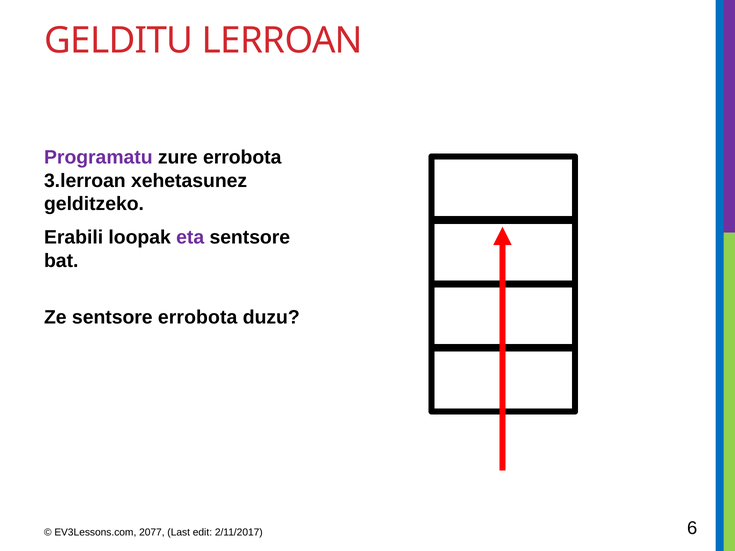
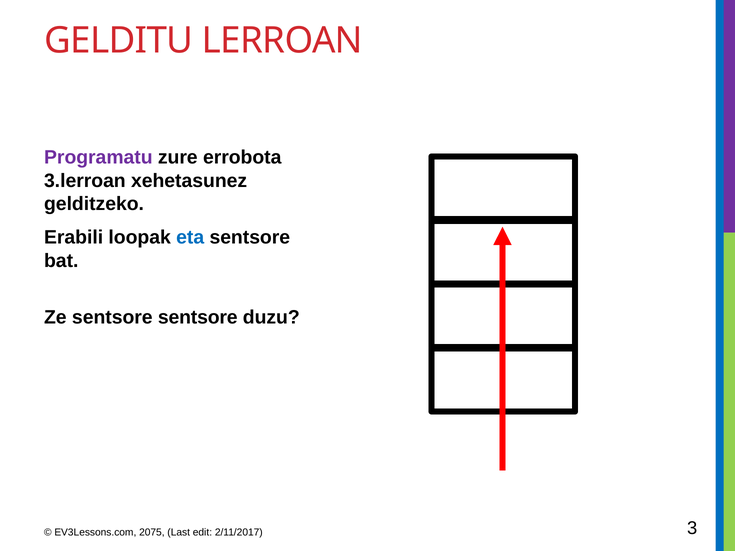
eta colour: purple -> blue (190, 238)
sentsore errobota: errobota -> sentsore (198, 318)
2077: 2077 -> 2075 (152, 532)
6: 6 -> 3 (692, 528)
